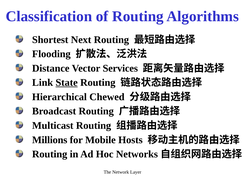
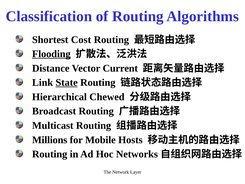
Next: Next -> Cost (81, 40)
Flooding underline: none -> present (51, 54)
Services: Services -> Current (120, 68)
